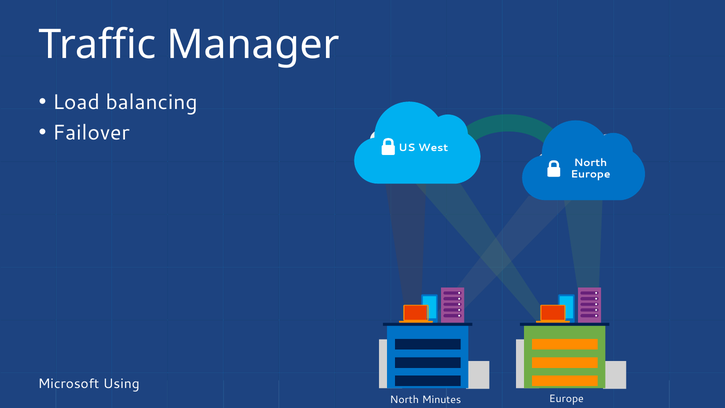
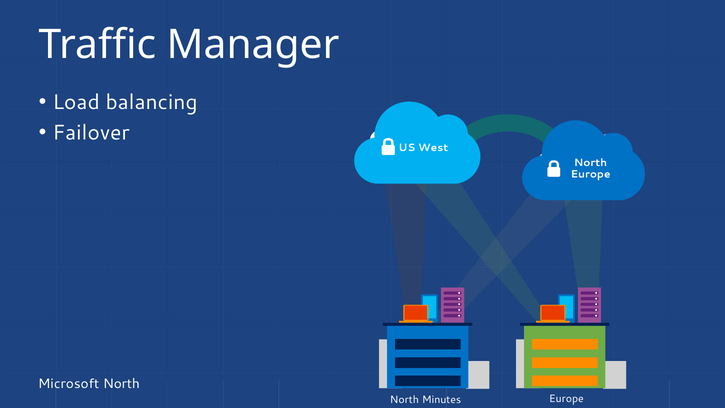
Microsoft Using: Using -> North (121, 384)
